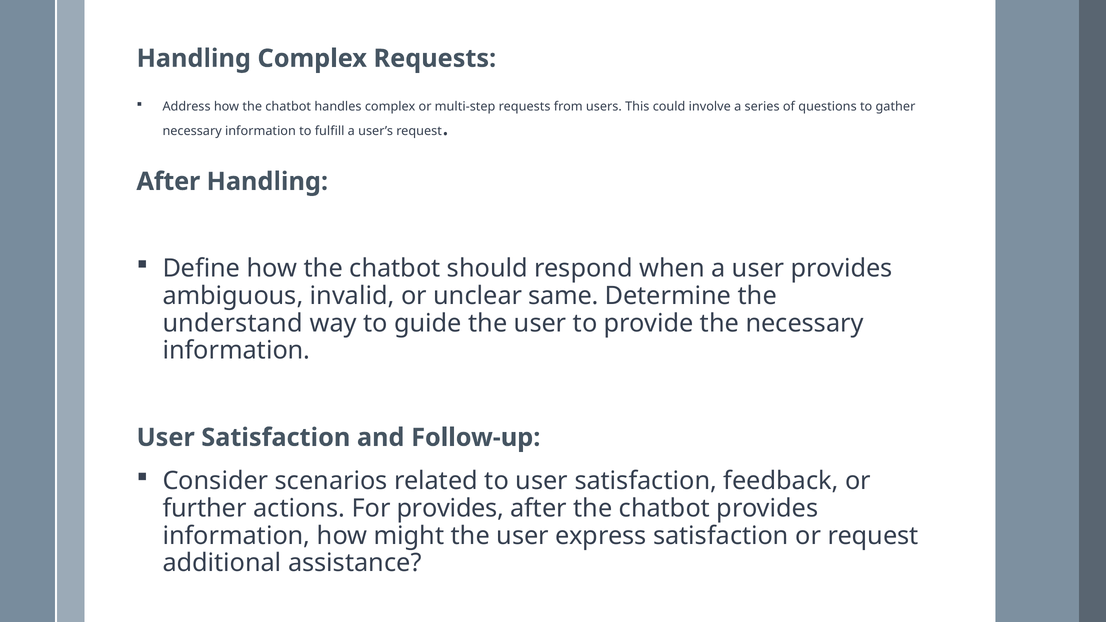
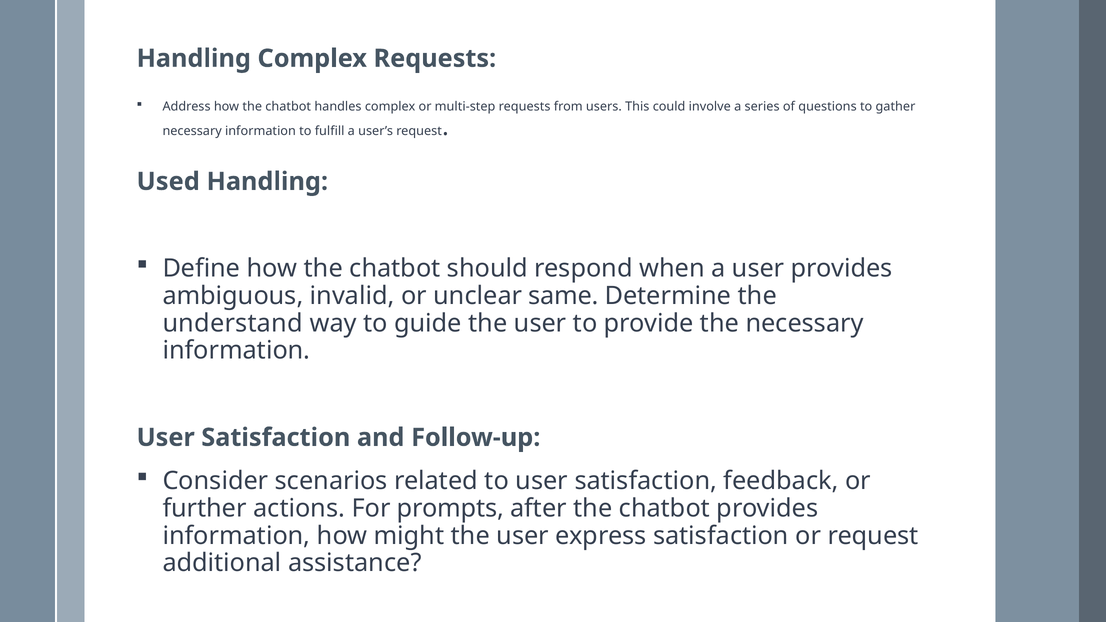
After: After -> Used (168, 182)
For provides: provides -> prompts (450, 509)
